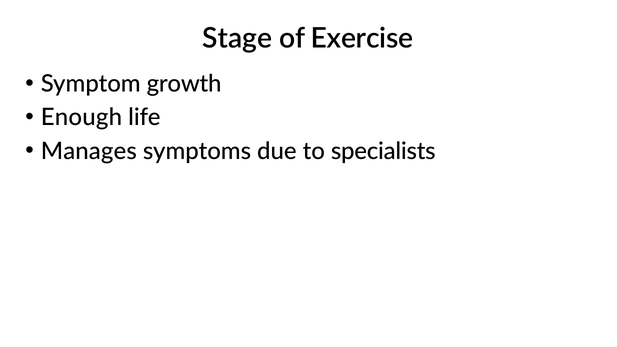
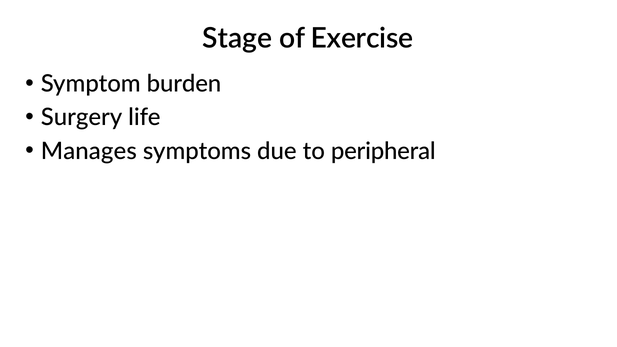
growth: growth -> burden (184, 84)
Enough: Enough -> Surgery (82, 118)
specialists: specialists -> peripheral (383, 151)
